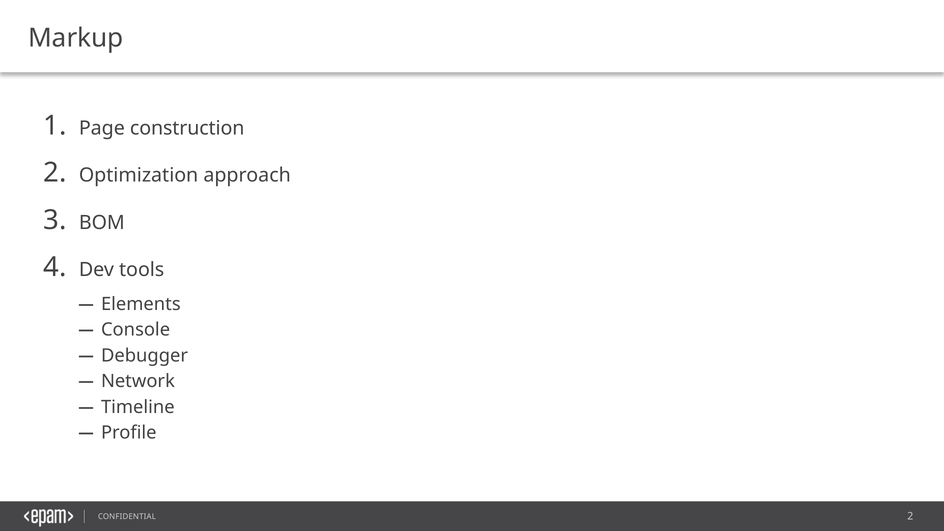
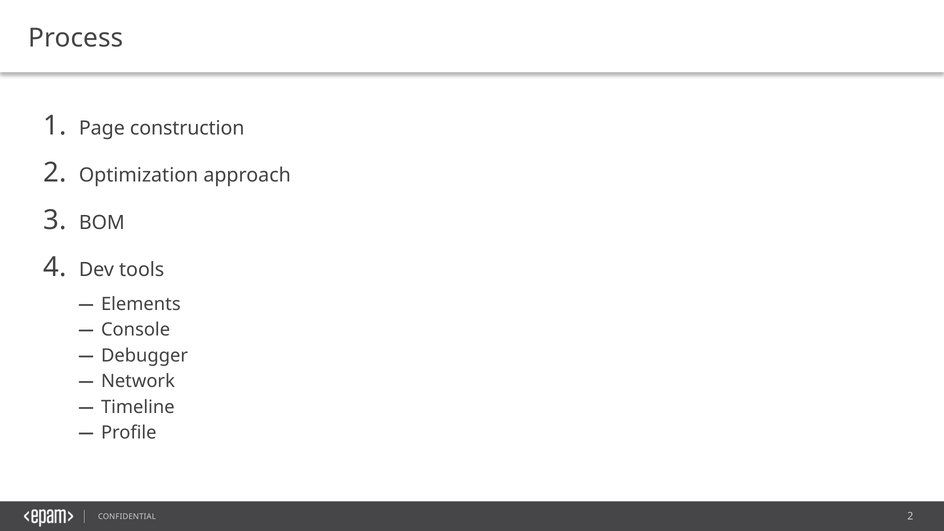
Markup: Markup -> Process (76, 38)
